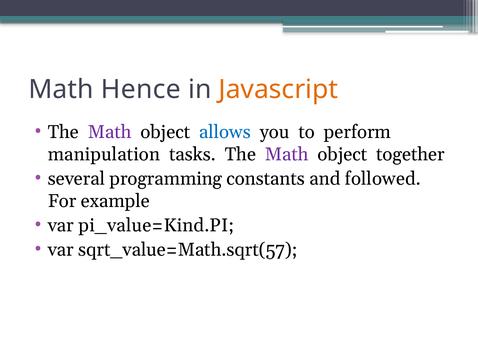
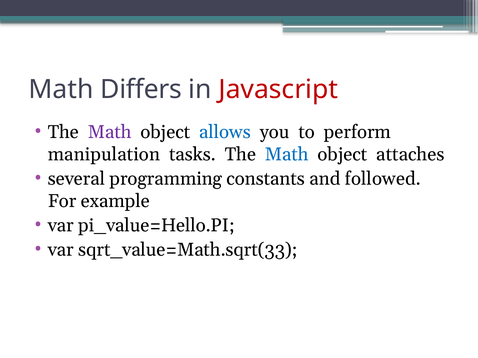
Hence: Hence -> Differs (141, 89)
Javascript colour: orange -> red (278, 89)
Math colour: purple -> blue (287, 155)
together: together -> attaches (410, 155)
pi_value=Kind.PI: pi_value=Kind.PI -> pi_value=Hello.PI (157, 226)
sqrt_value=Math.sqrt(57: sqrt_value=Math.sqrt(57 -> sqrt_value=Math.sqrt(33 (188, 250)
